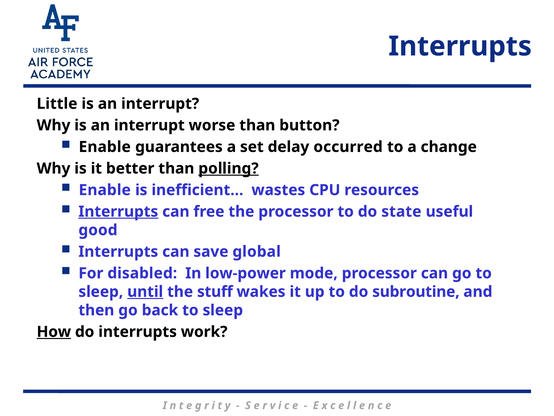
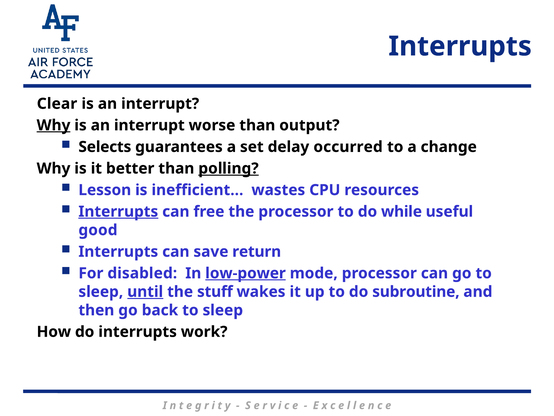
Little: Little -> Clear (57, 104)
Why underline: none -> present (54, 125)
button: button -> output (309, 125)
Enable: Enable -> Selects (105, 147)
Enable: Enable -> Lesson (105, 190)
state: state -> while (402, 211)
global: global -> return (257, 251)
low-power underline: none -> present (246, 273)
How underline: present -> none (54, 331)
